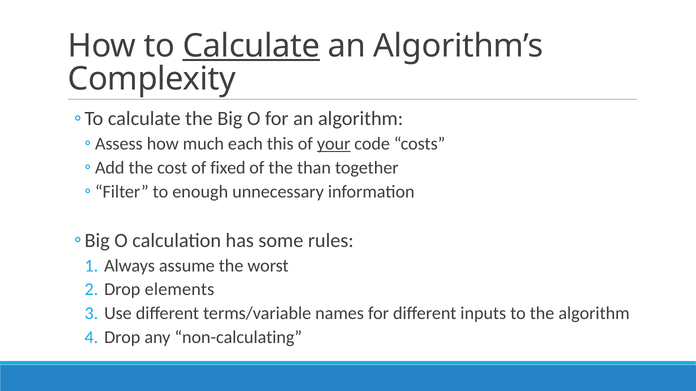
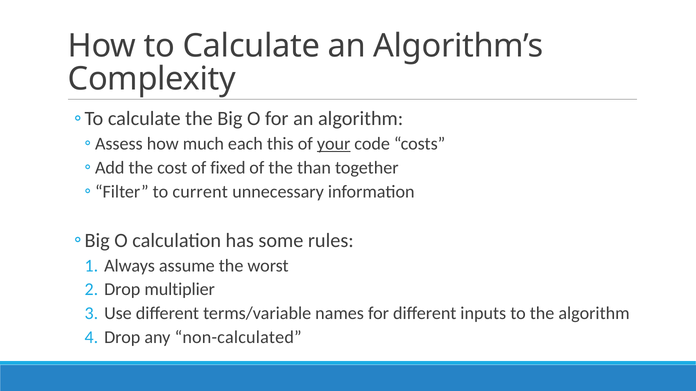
Calculate underline: present -> none (251, 46)
enough: enough -> current (200, 192)
elements: elements -> multiplier (180, 290)
non-calculating: non-calculating -> non-calculated (238, 338)
